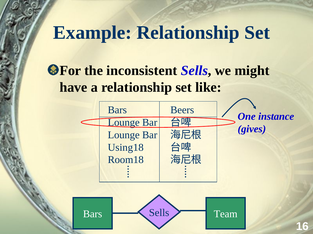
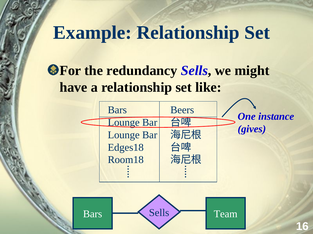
inconsistent: inconsistent -> redundancy (142, 71)
Using18: Using18 -> Edges18 (126, 148)
